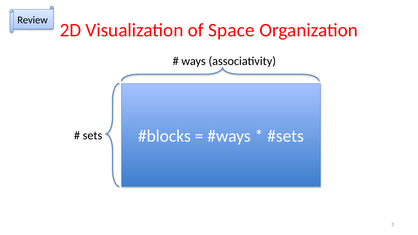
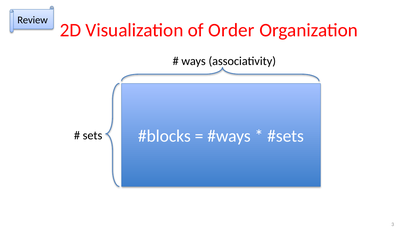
Space: Space -> Order (231, 30)
